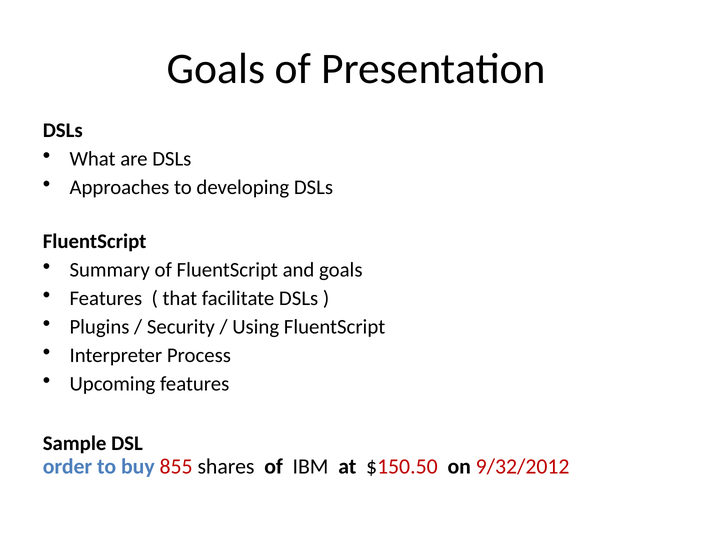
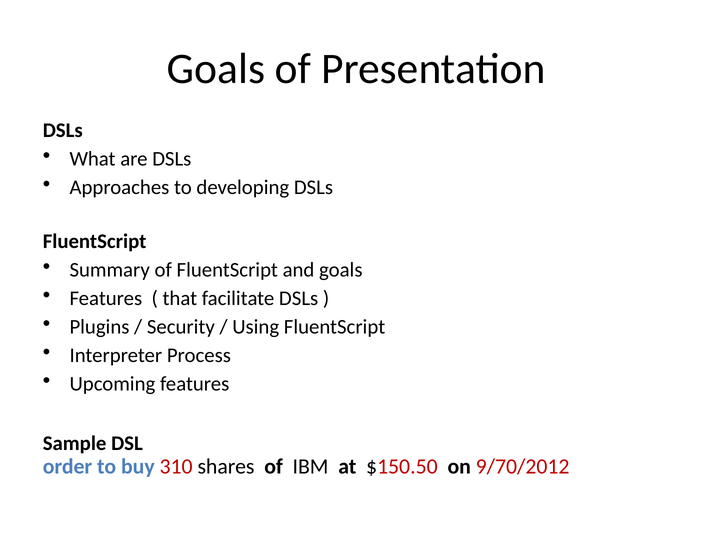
855: 855 -> 310 (176, 466)
9/32/2012: 9/32/2012 -> 9/70/2012 (523, 466)
